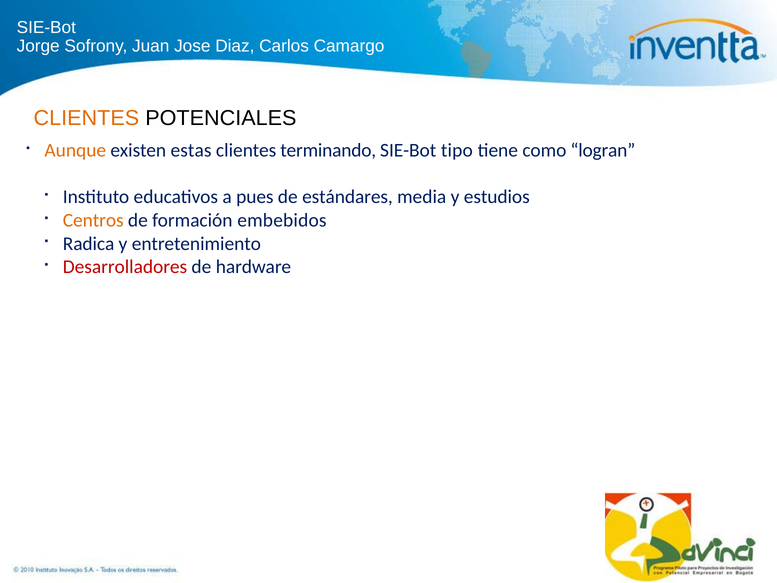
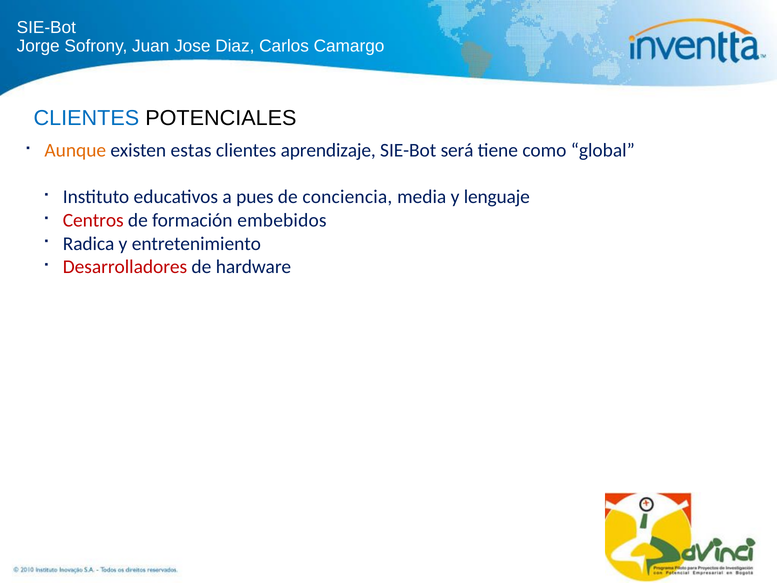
CLIENTES colour: orange -> blue (86, 118)
terminando: terminando -> aprendizaje (328, 150)
tipo: tipo -> será (457, 150)
logran: logran -> global (603, 150)
estándares: estándares -> conciencia (347, 197)
estudios: estudios -> lenguaje (497, 197)
Centros colour: orange -> red (93, 220)
